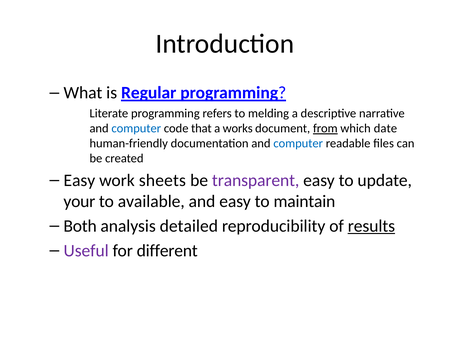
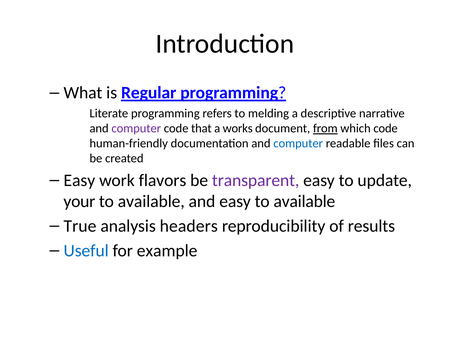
computer colour: blue -> purple (136, 128)
which date: date -> code (386, 128)
sheets: sheets -> flavors (162, 180)
easy to maintain: maintain -> available (304, 201)
Both: Both -> True (80, 226)
detailed: detailed -> headers (189, 226)
results underline: present -> none (371, 226)
Useful colour: purple -> blue (86, 250)
different: different -> example (167, 250)
